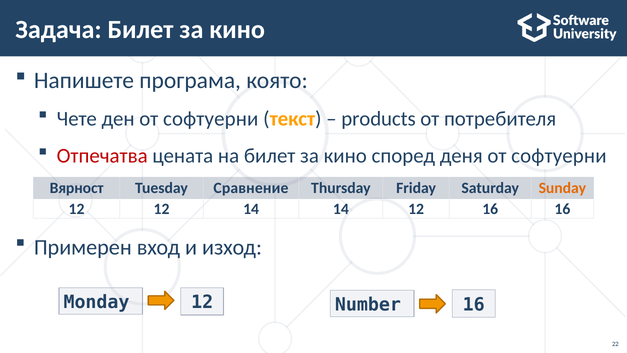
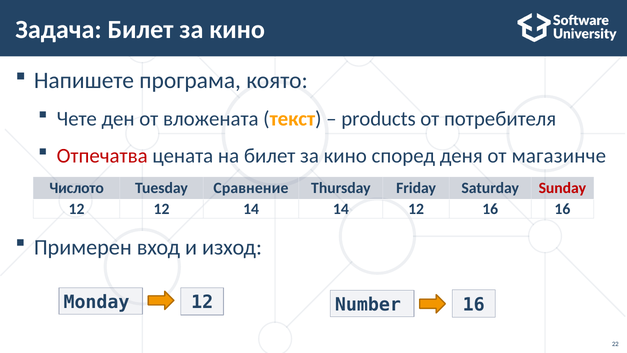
ден от софтуерни: софтуерни -> вложената (211, 119)
деня от софтуерни: софтуерни -> магазинче (559, 156)
Вярност: Вярност -> Числото (77, 188)
Sunday colour: orange -> red (562, 188)
